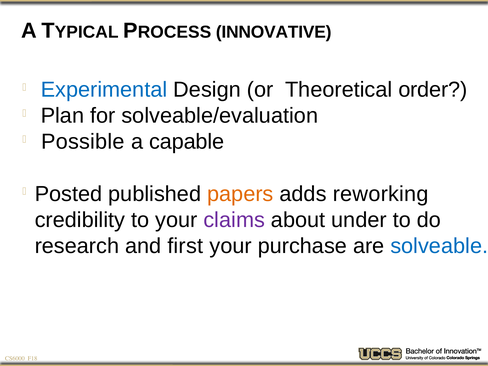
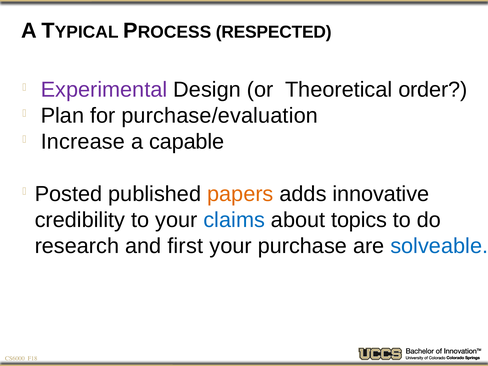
INNOVATIVE: INNOVATIVE -> RESPECTED (274, 32)
Experimental colour: blue -> purple (104, 90)
solveable/evaluation: solveable/evaluation -> purchase/evaluation (220, 116)
Possible: Possible -> Increase (83, 142)
reworking: reworking -> innovative (381, 194)
claims colour: purple -> blue (234, 220)
under: under -> topics (359, 220)
